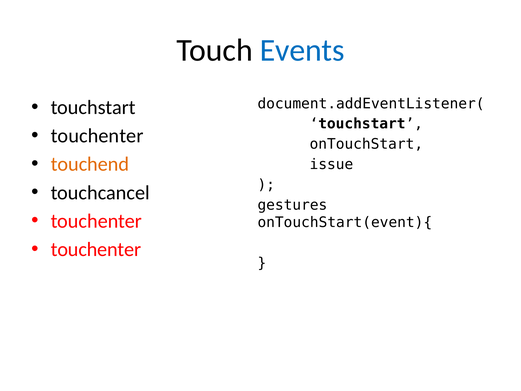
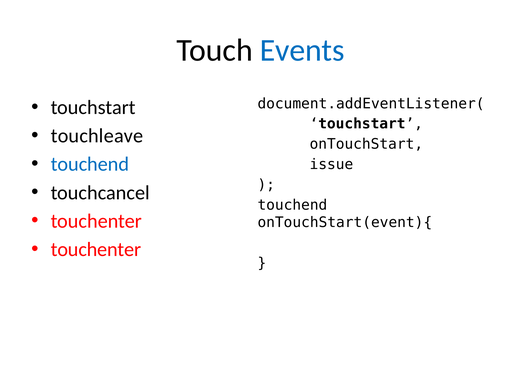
touchenter: touchenter -> touchleave (97, 136)
touchend colour: orange -> blue (90, 164)
gestures: gestures -> touchend (292, 205)
